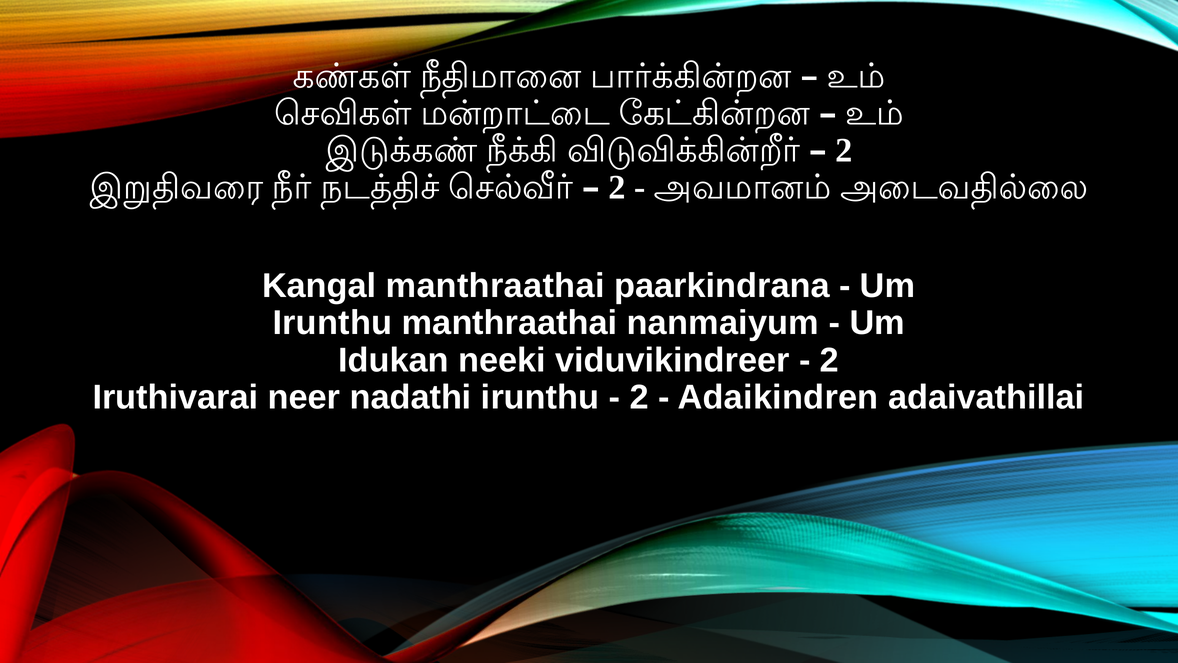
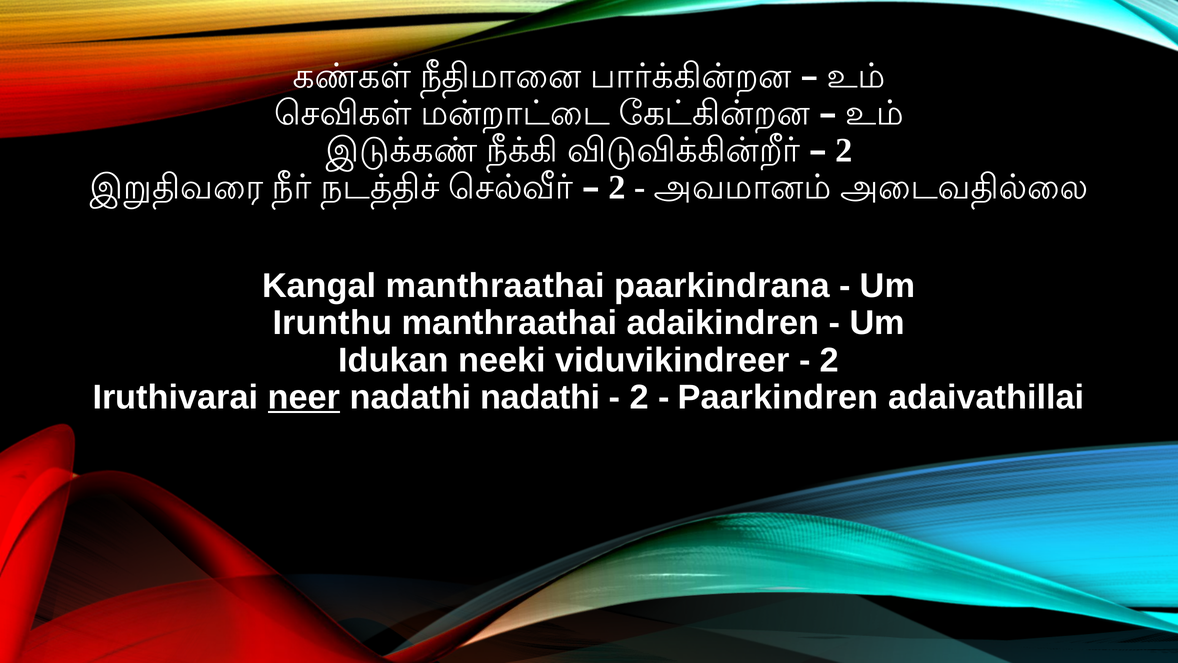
nanmaiyum: nanmaiyum -> adaikindren (723, 323)
neer underline: none -> present (304, 397)
nadathi irunthu: irunthu -> nadathi (540, 397)
Adaikindren: Adaikindren -> Paarkindren (778, 397)
